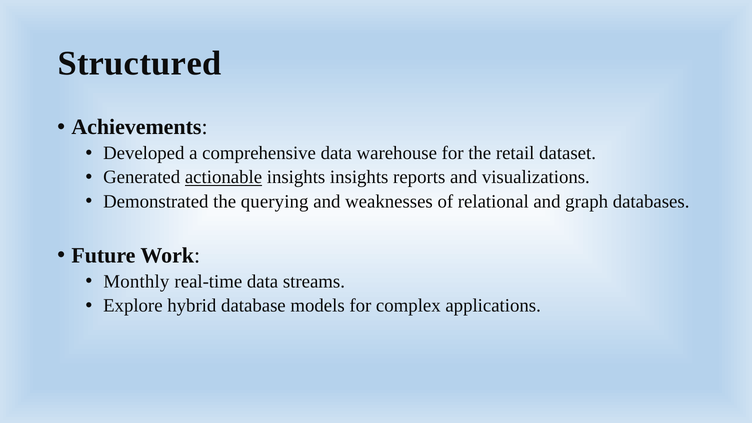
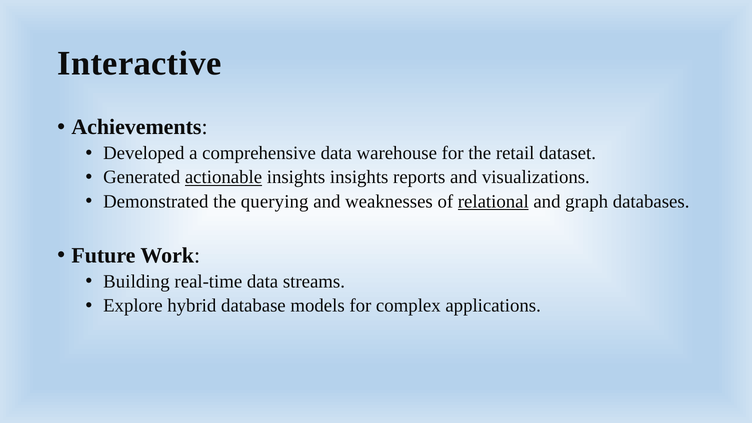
Structured: Structured -> Interactive (139, 63)
relational underline: none -> present (493, 201)
Monthly: Monthly -> Building (136, 281)
